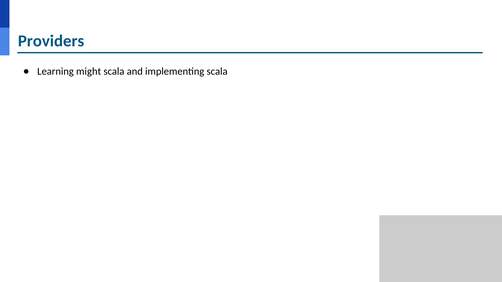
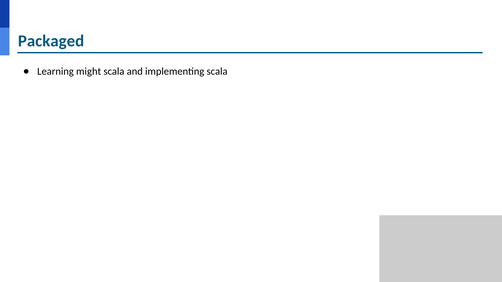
Providers: Providers -> Packaged (51, 41)
